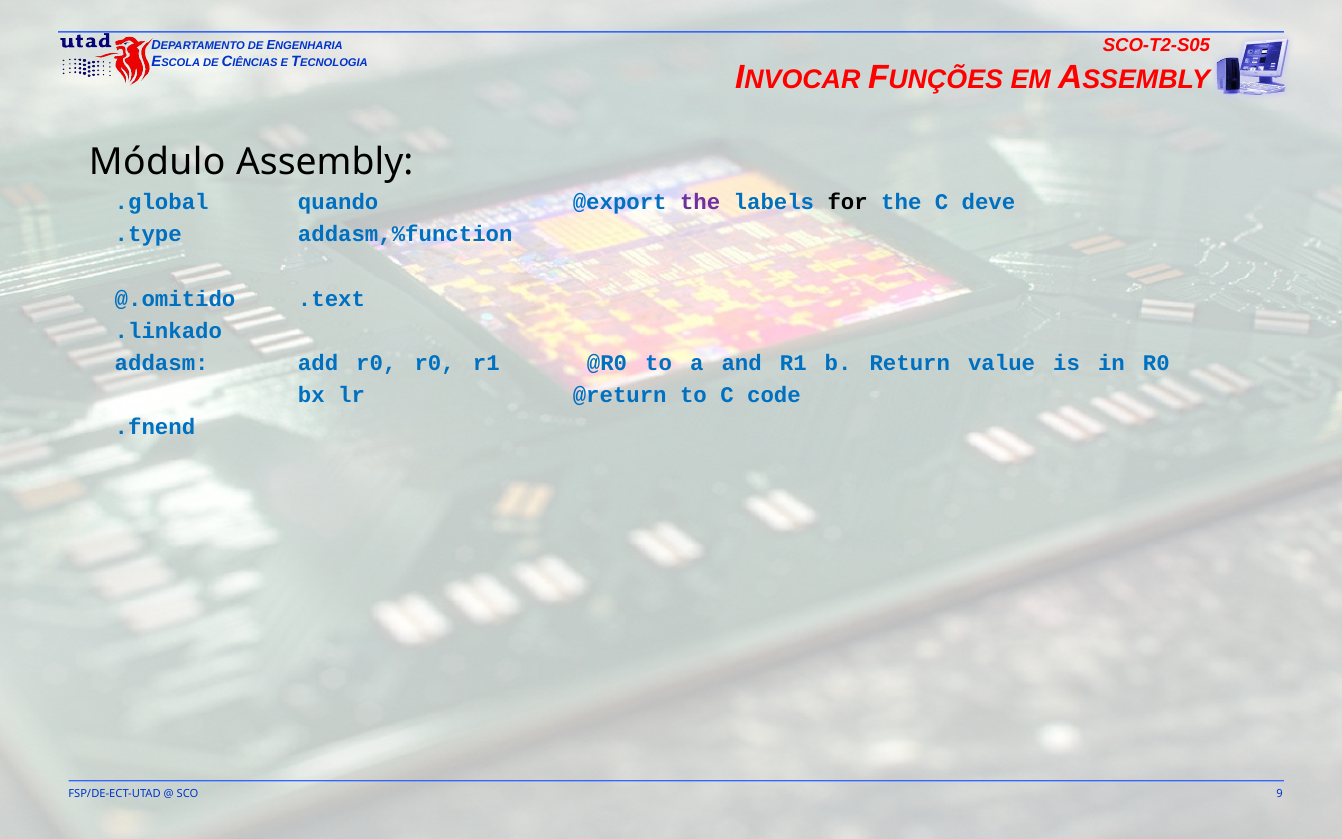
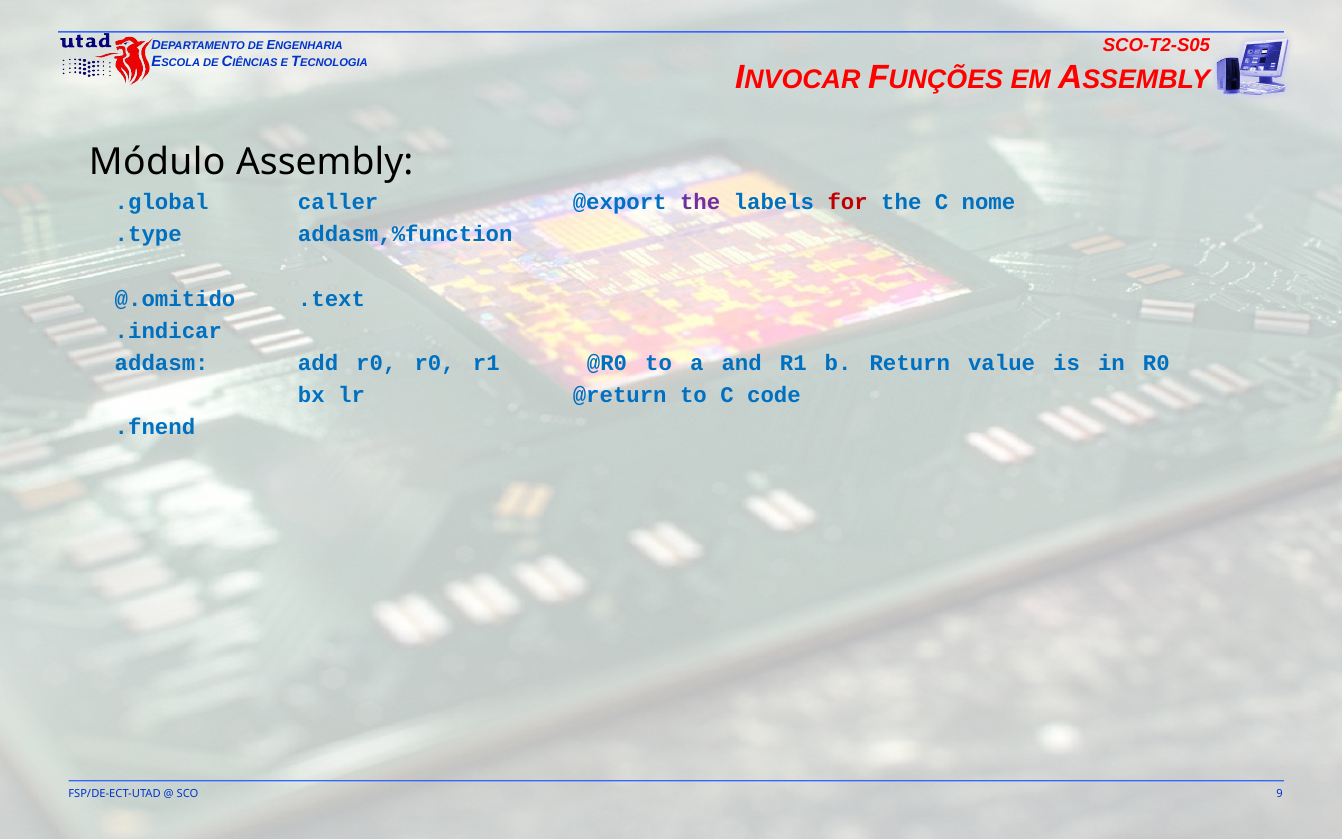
quando: quando -> caller (338, 202)
for colour: black -> red (848, 202)
deve: deve -> nome (988, 202)
.linkado: .linkado -> .indicar (168, 331)
